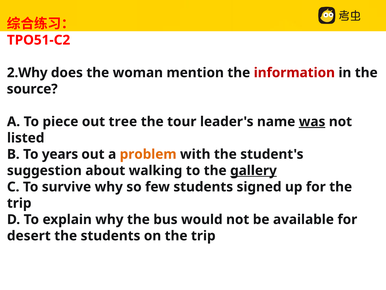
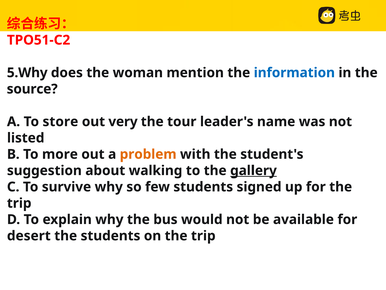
2.Why: 2.Why -> 5.Why (27, 73)
information colour: red -> blue (294, 73)
piece: piece -> store (60, 121)
tree: tree -> very (123, 121)
was underline: present -> none (312, 121)
years: years -> more (60, 154)
